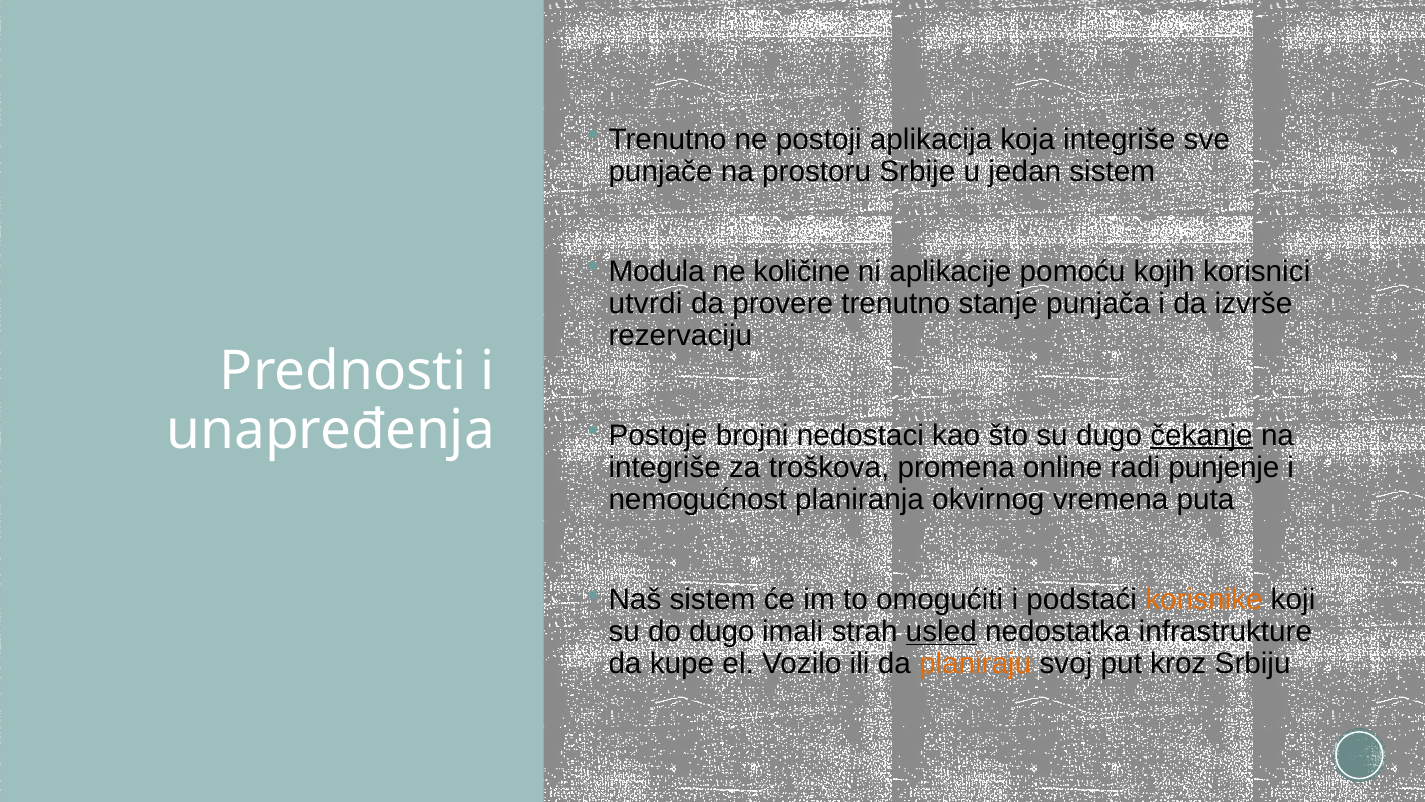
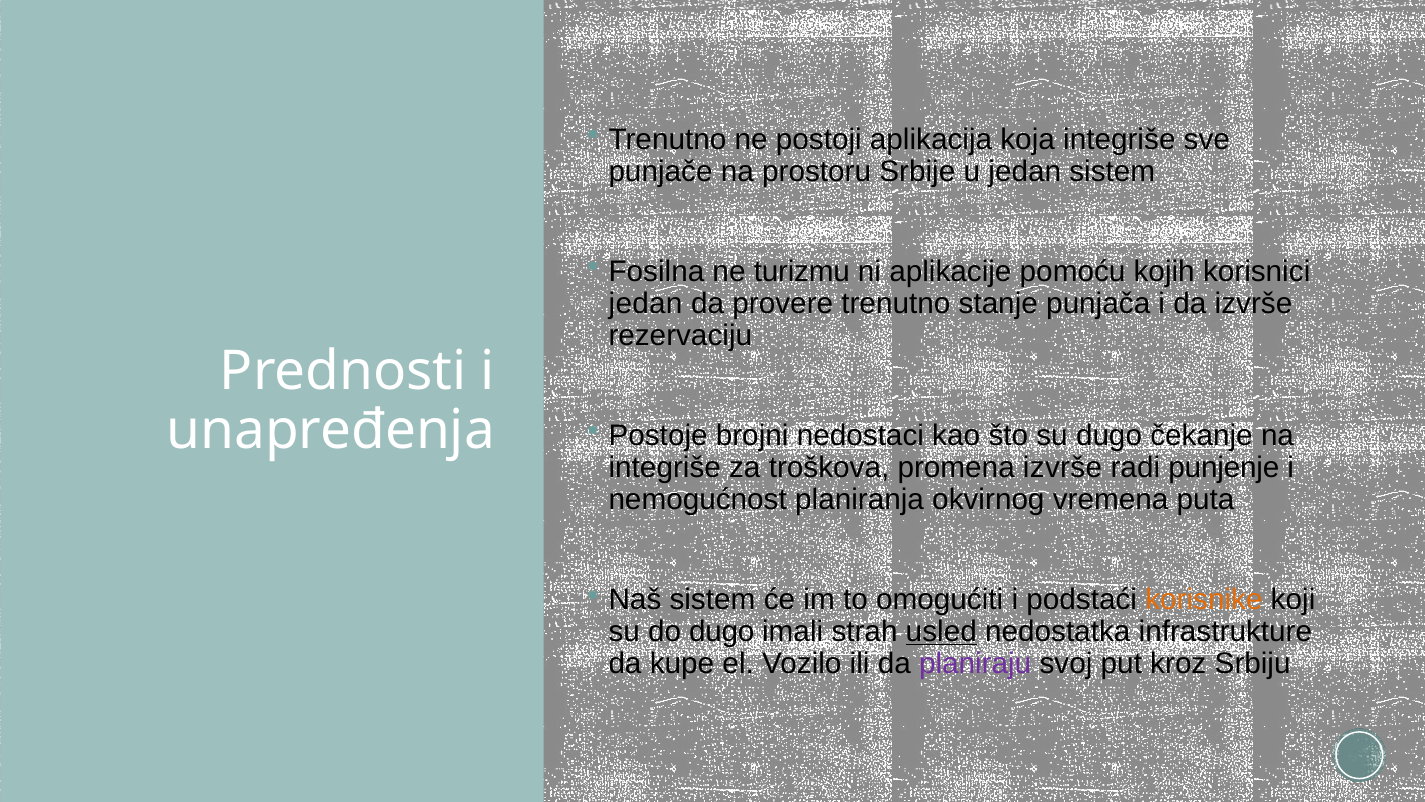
Modula: Modula -> Fosilna (656, 271)
količine: količine -> turizmu (802, 271)
utvrdi: utvrdi -> jedan (646, 303)
čekanje underline: present -> none (1202, 435)
promena online: online -> izvrše (1063, 467)
planiraju colour: orange -> purple (975, 664)
